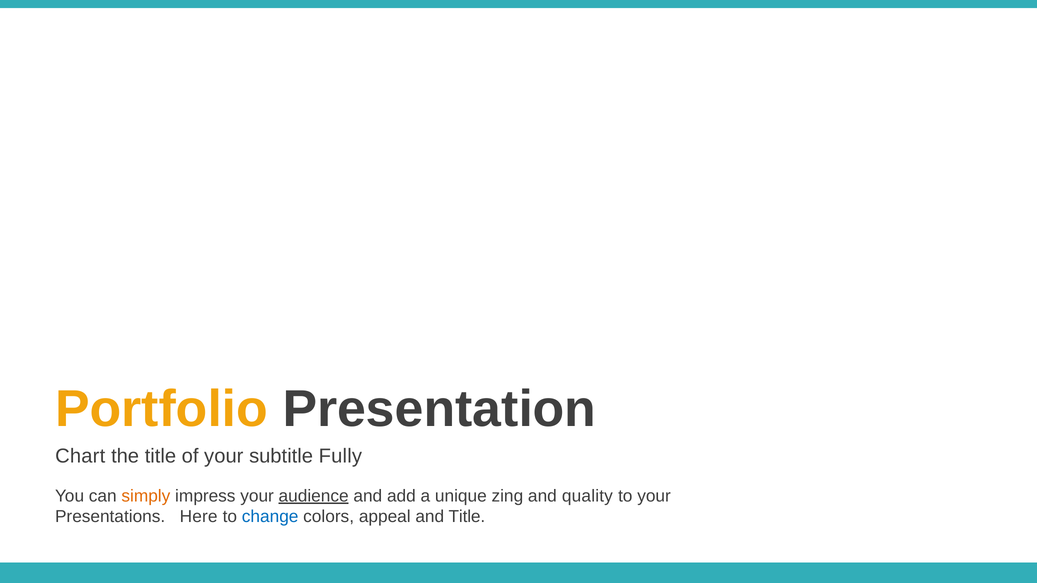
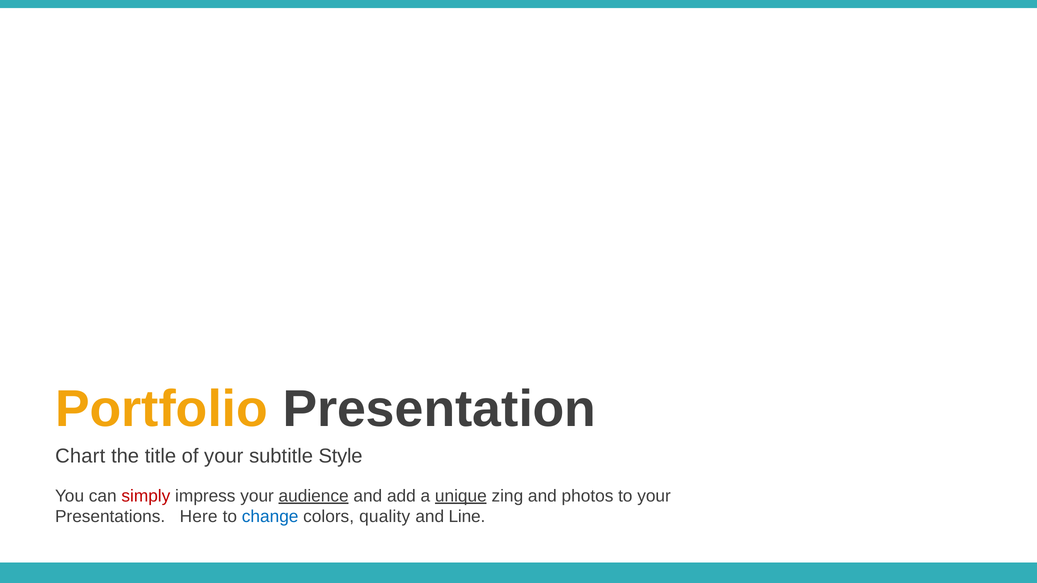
Fully: Fully -> Style (341, 456)
simply colour: orange -> red (146, 496)
unique underline: none -> present (461, 496)
quality: quality -> photos (587, 496)
appeal: appeal -> quality (385, 517)
and Title: Title -> Line (467, 517)
